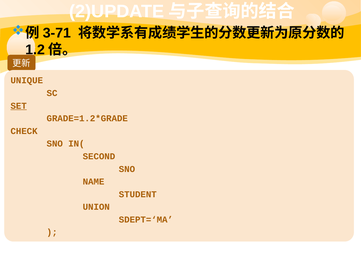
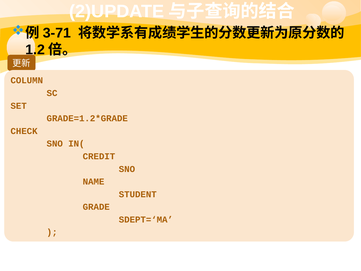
UNIQUE: UNIQUE -> COLUMN (27, 80)
SET underline: present -> none (19, 106)
SECOND: SECOND -> CREDIT (99, 156)
UNION: UNION -> GRADE (96, 207)
